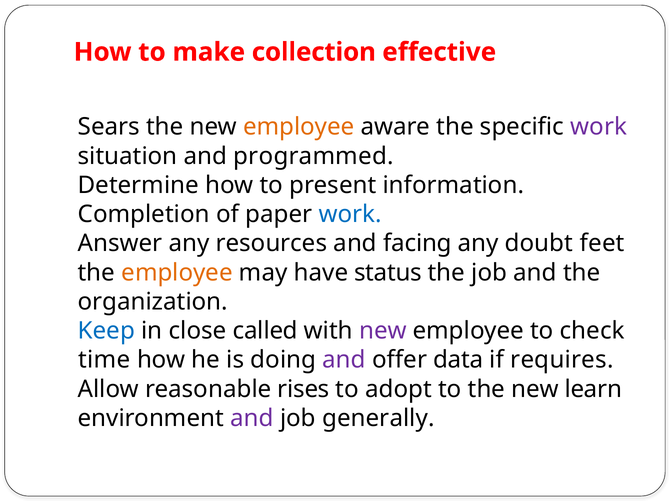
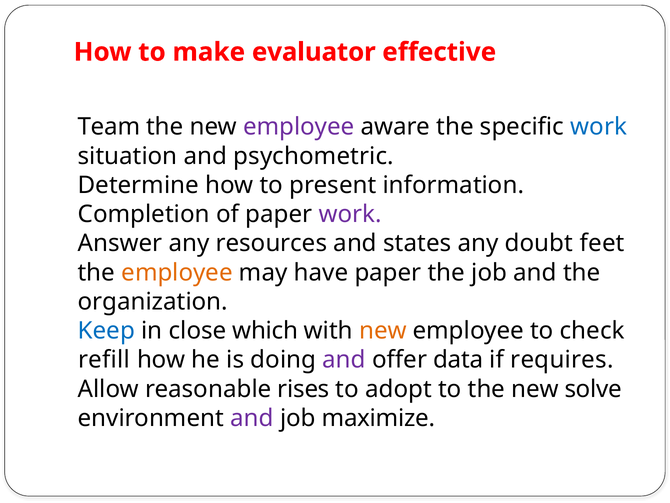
collection: collection -> evaluator (314, 52)
Sears: Sears -> Team (109, 127)
employee colour: orange -> purple (299, 127)
work colour: purple -> blue (599, 127)
programmed: programmed -> psychometric (314, 156)
work colour: blue -> purple (350, 214)
facing: facing -> states (417, 243)
have status: status -> paper (388, 272)
called: called -> which (265, 330)
new colour: purple -> orange (383, 330)
time: time -> refill (104, 360)
learn: learn -> solve (593, 389)
generally: generally -> maximize (379, 418)
